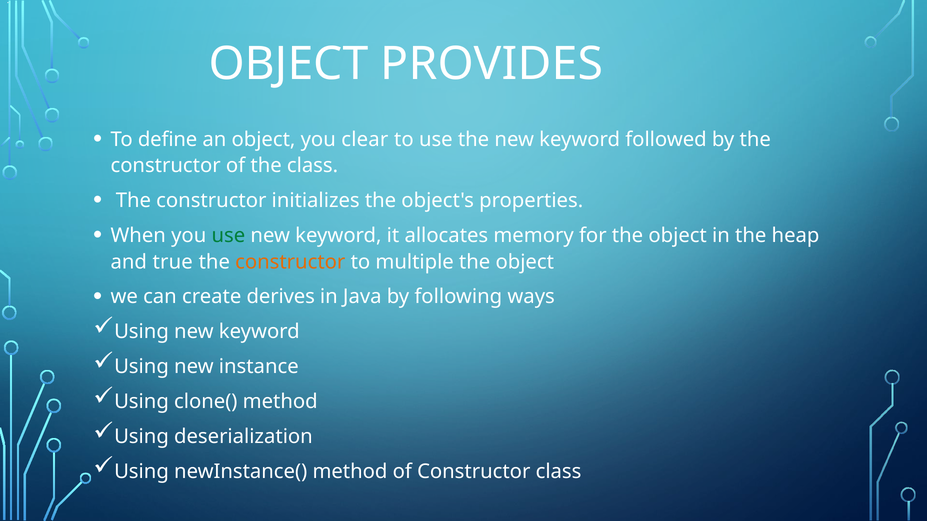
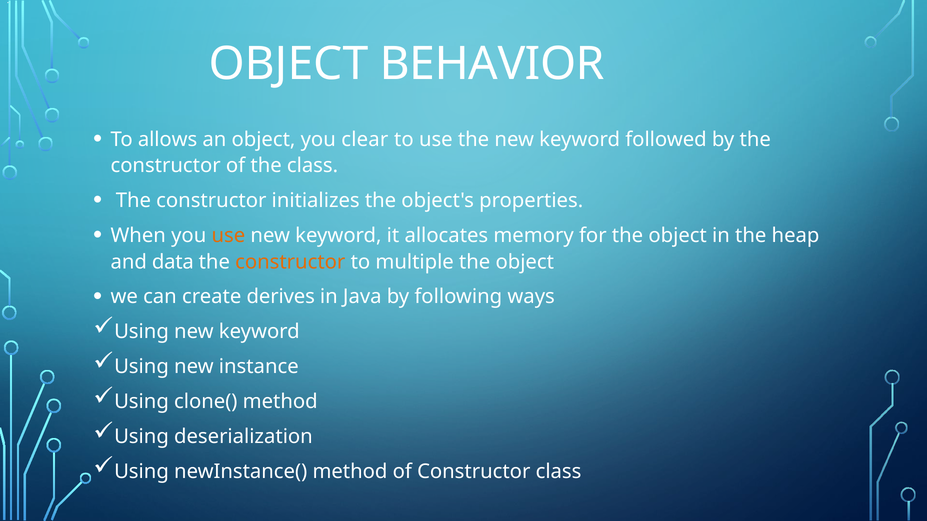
PROVIDES: PROVIDES -> BEHAVIOR (492, 64)
define: define -> allows (168, 140)
use colour: green -> orange (228, 236)
true: true -> data (173, 262)
